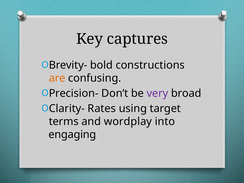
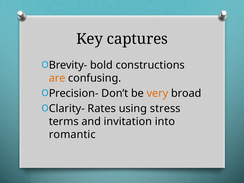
very colour: purple -> orange (157, 93)
target: target -> stress (165, 108)
wordplay: wordplay -> invitation (128, 121)
engaging: engaging -> romantic (72, 135)
